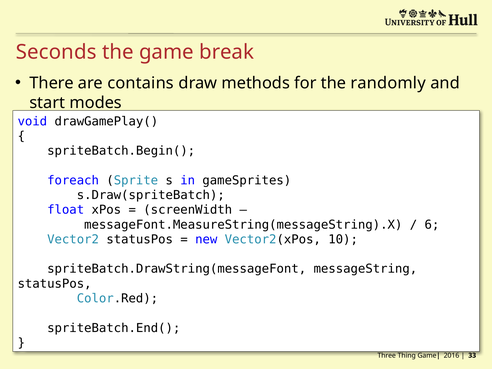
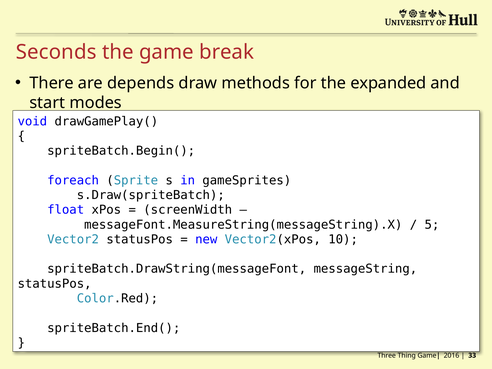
contains: contains -> depends (141, 83)
randomly: randomly -> expanded (388, 83)
6: 6 -> 5 (432, 225)
